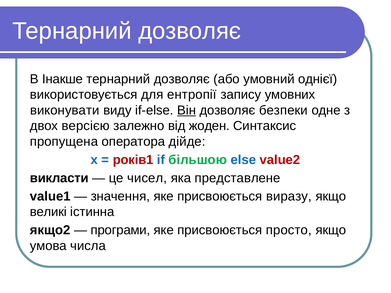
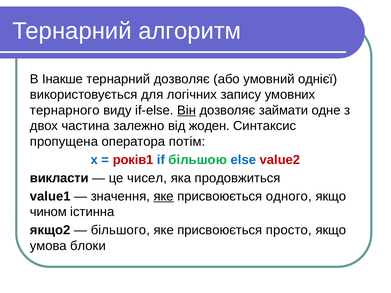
дозволяє: дозволяє -> алгоритм (190, 31)
ентропії: ентропії -> логічних (192, 95)
виконувати: виконувати -> тернарного (65, 110)
безпеки: безпеки -> займати (284, 110)
версією: версією -> частина (86, 126)
дійде: дійде -> потім (187, 142)
представлене: представлене -> продовжиться (238, 178)
яке underline: none -> present (164, 196)
виразу: виразу -> одного (289, 196)
великi: великi -> чином (48, 212)
програми: програми -> більшого (120, 230)
числа: числа -> блоки (88, 246)
